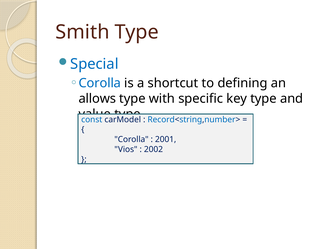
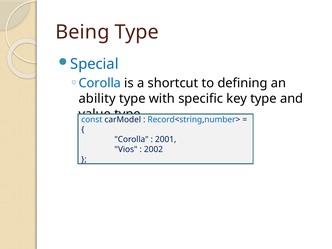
Smith: Smith -> Being (82, 32)
allows: allows -> ability (97, 99)
